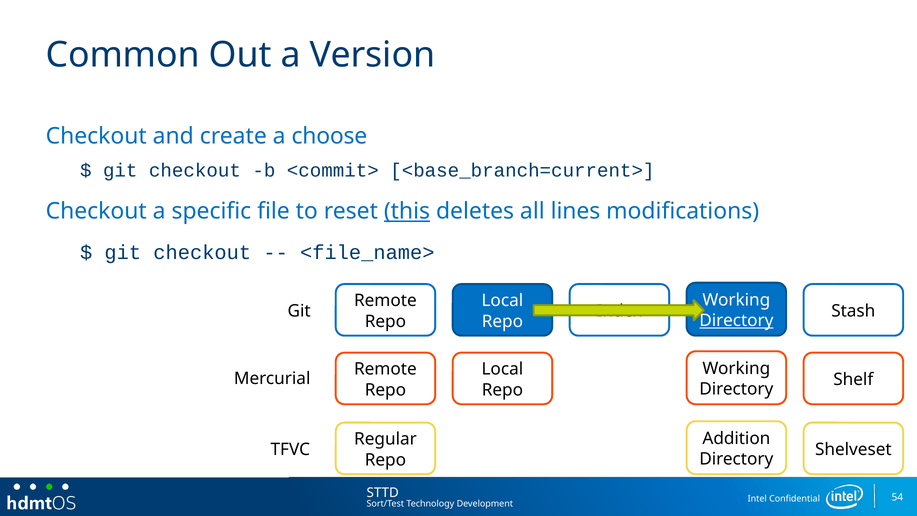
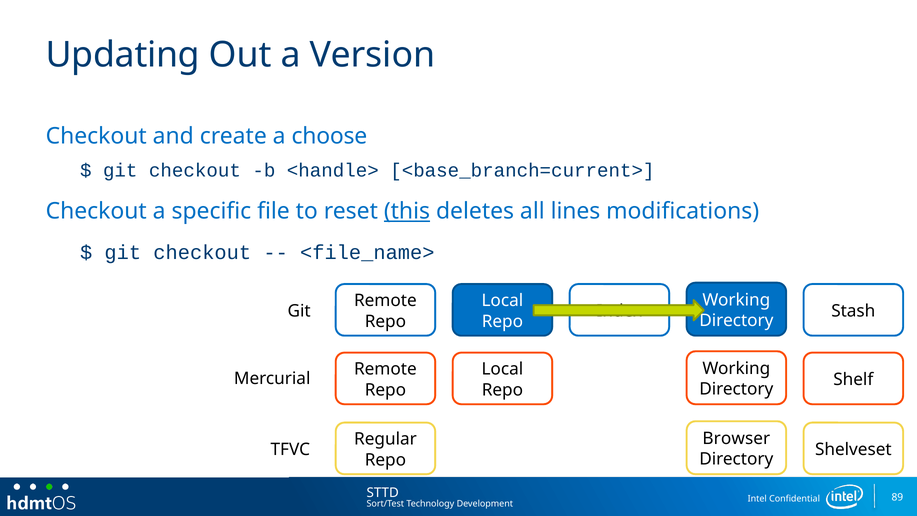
Common: Common -> Updating (123, 55)
<commit>: <commit> -> <handle> (333, 171)
Directory underline: present -> none (736, 321)
Addition: Addition -> Browser (736, 438)
54: 54 -> 89 (897, 497)
